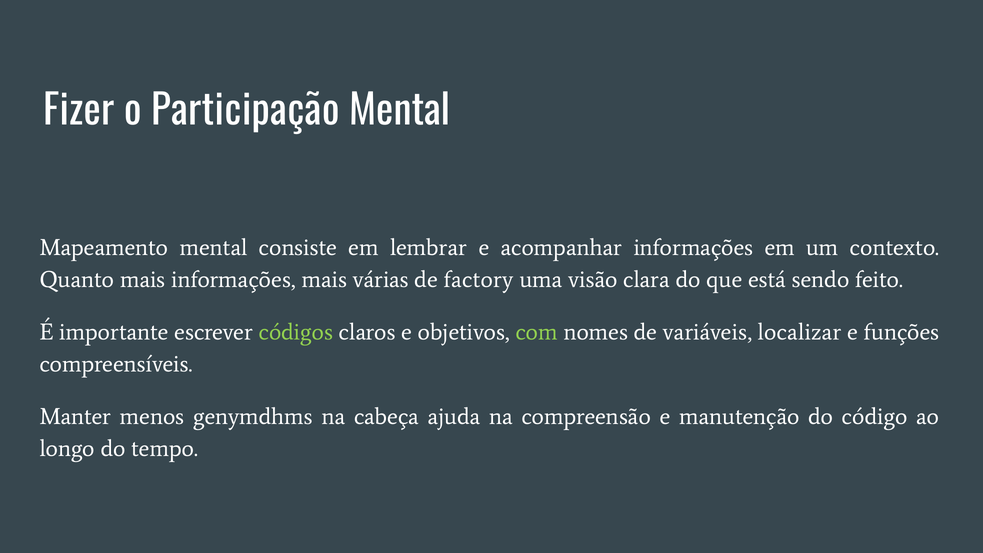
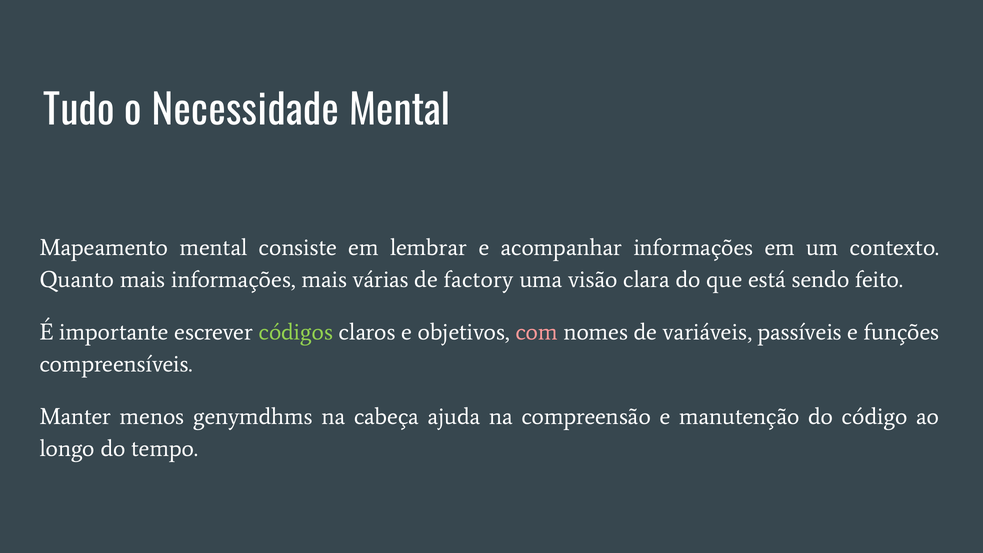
Fizer: Fizer -> Tudo (79, 111)
Participação: Participação -> Necessidade (245, 111)
com colour: light green -> pink (537, 332)
localizar: localizar -> passíveis (800, 332)
